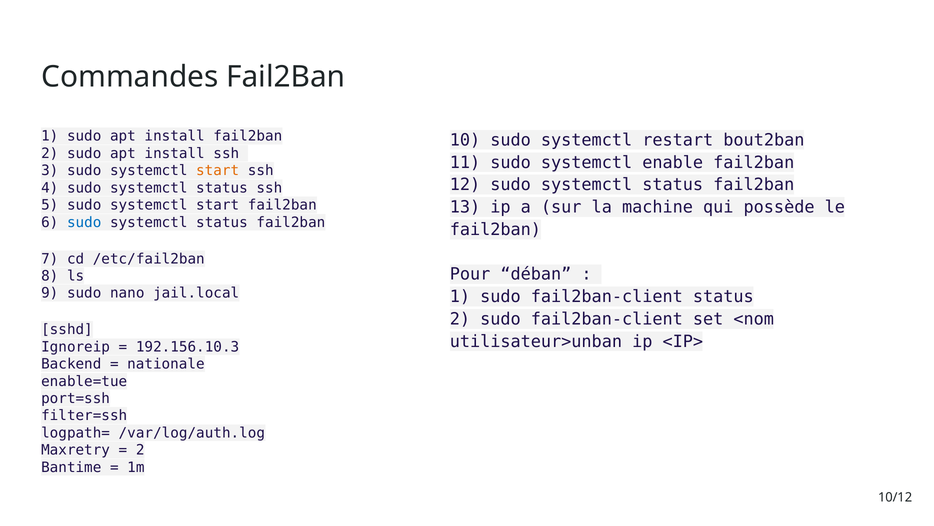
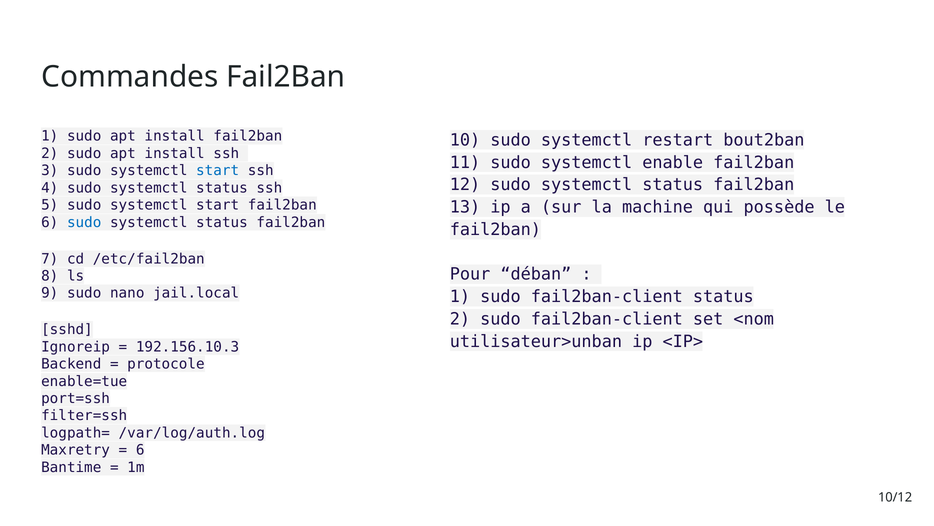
start colour: orange -> blue (218, 171)
nationale: nationale -> protocole (166, 364)
2: 2 -> 6 (140, 450)
